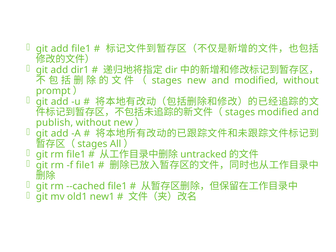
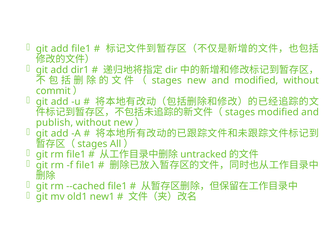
prompt: prompt -> commit (53, 91)
